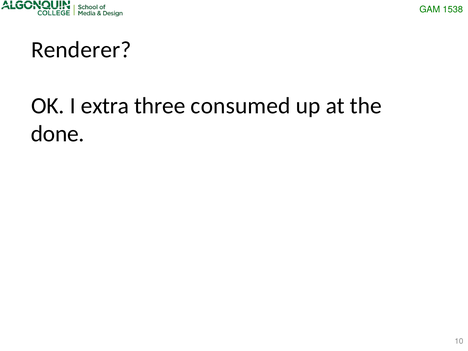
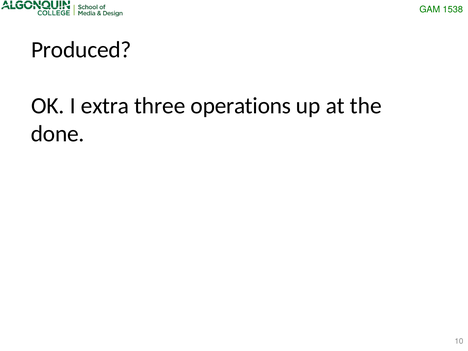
Renderer: Renderer -> Produced (81, 50)
consumed: consumed -> operations (241, 106)
